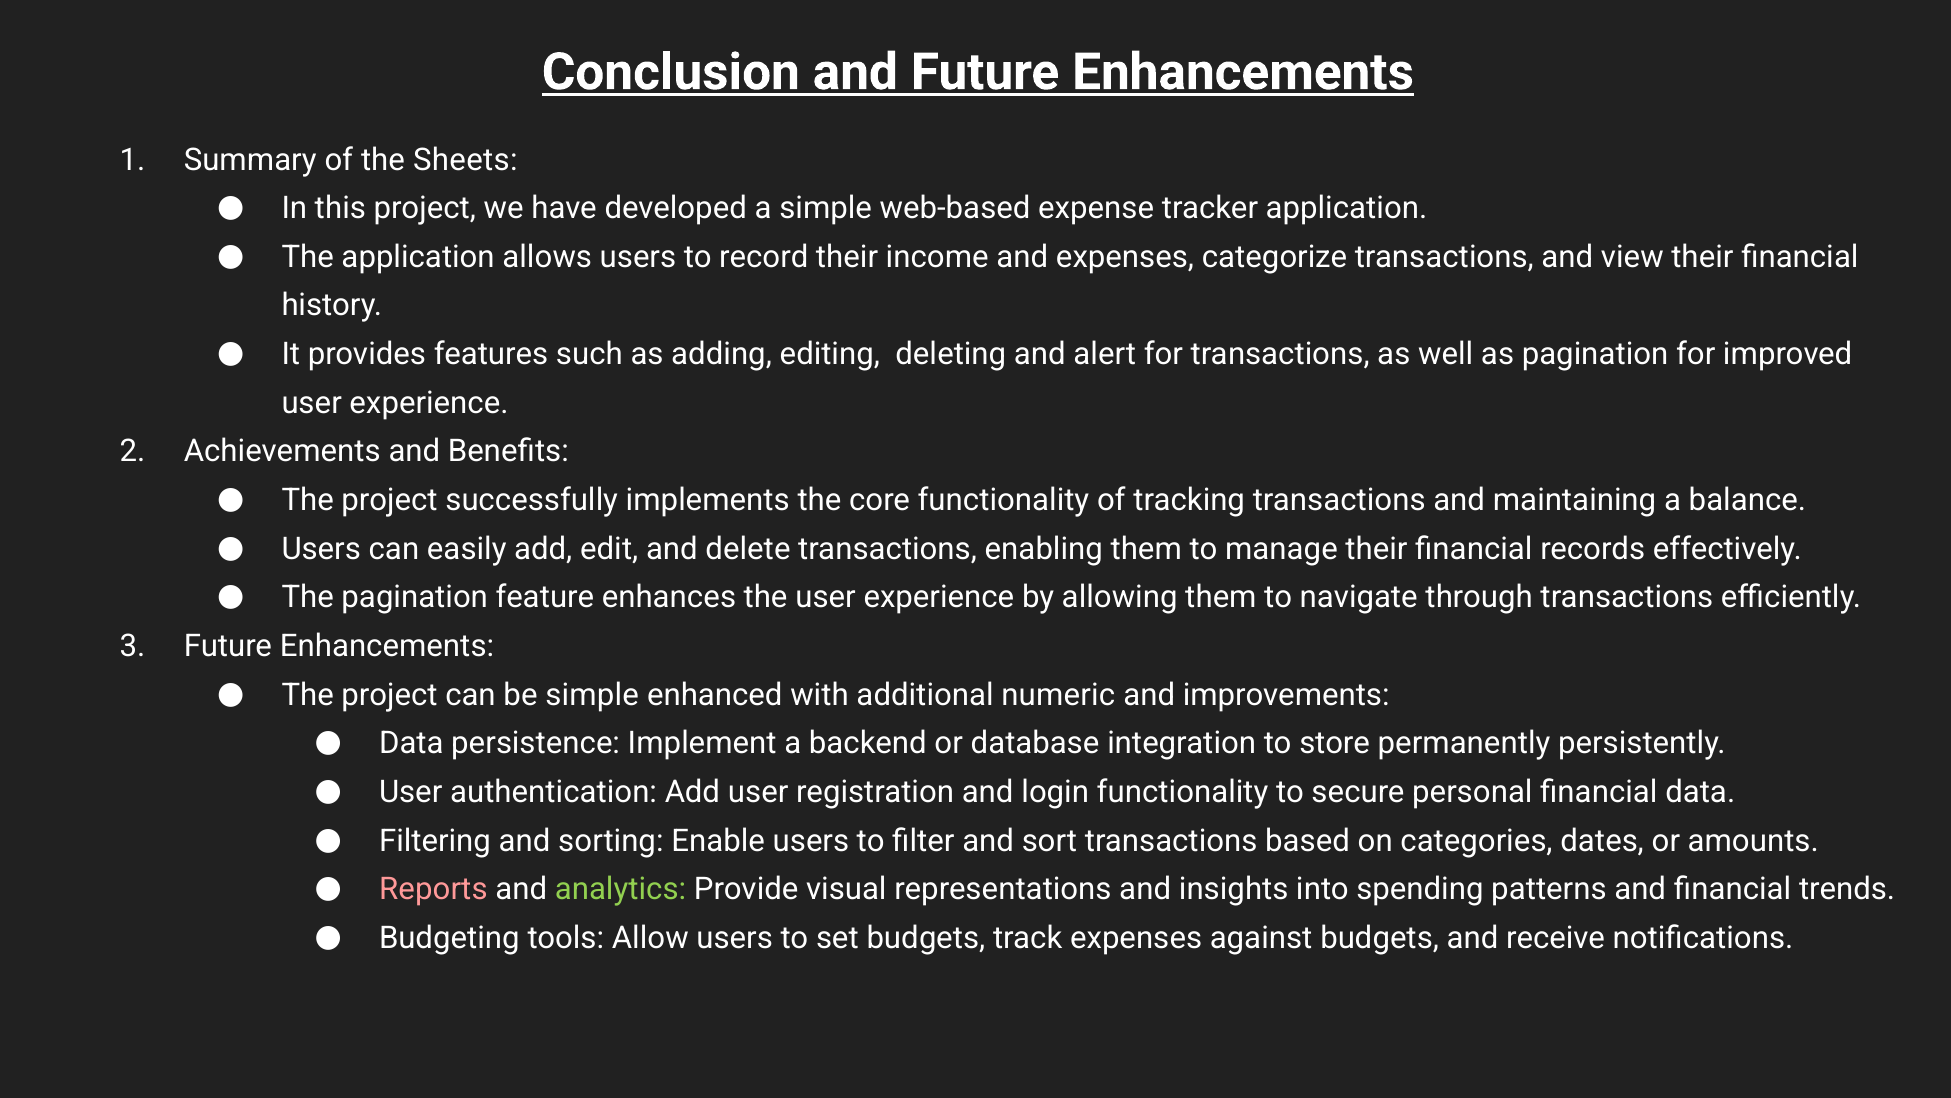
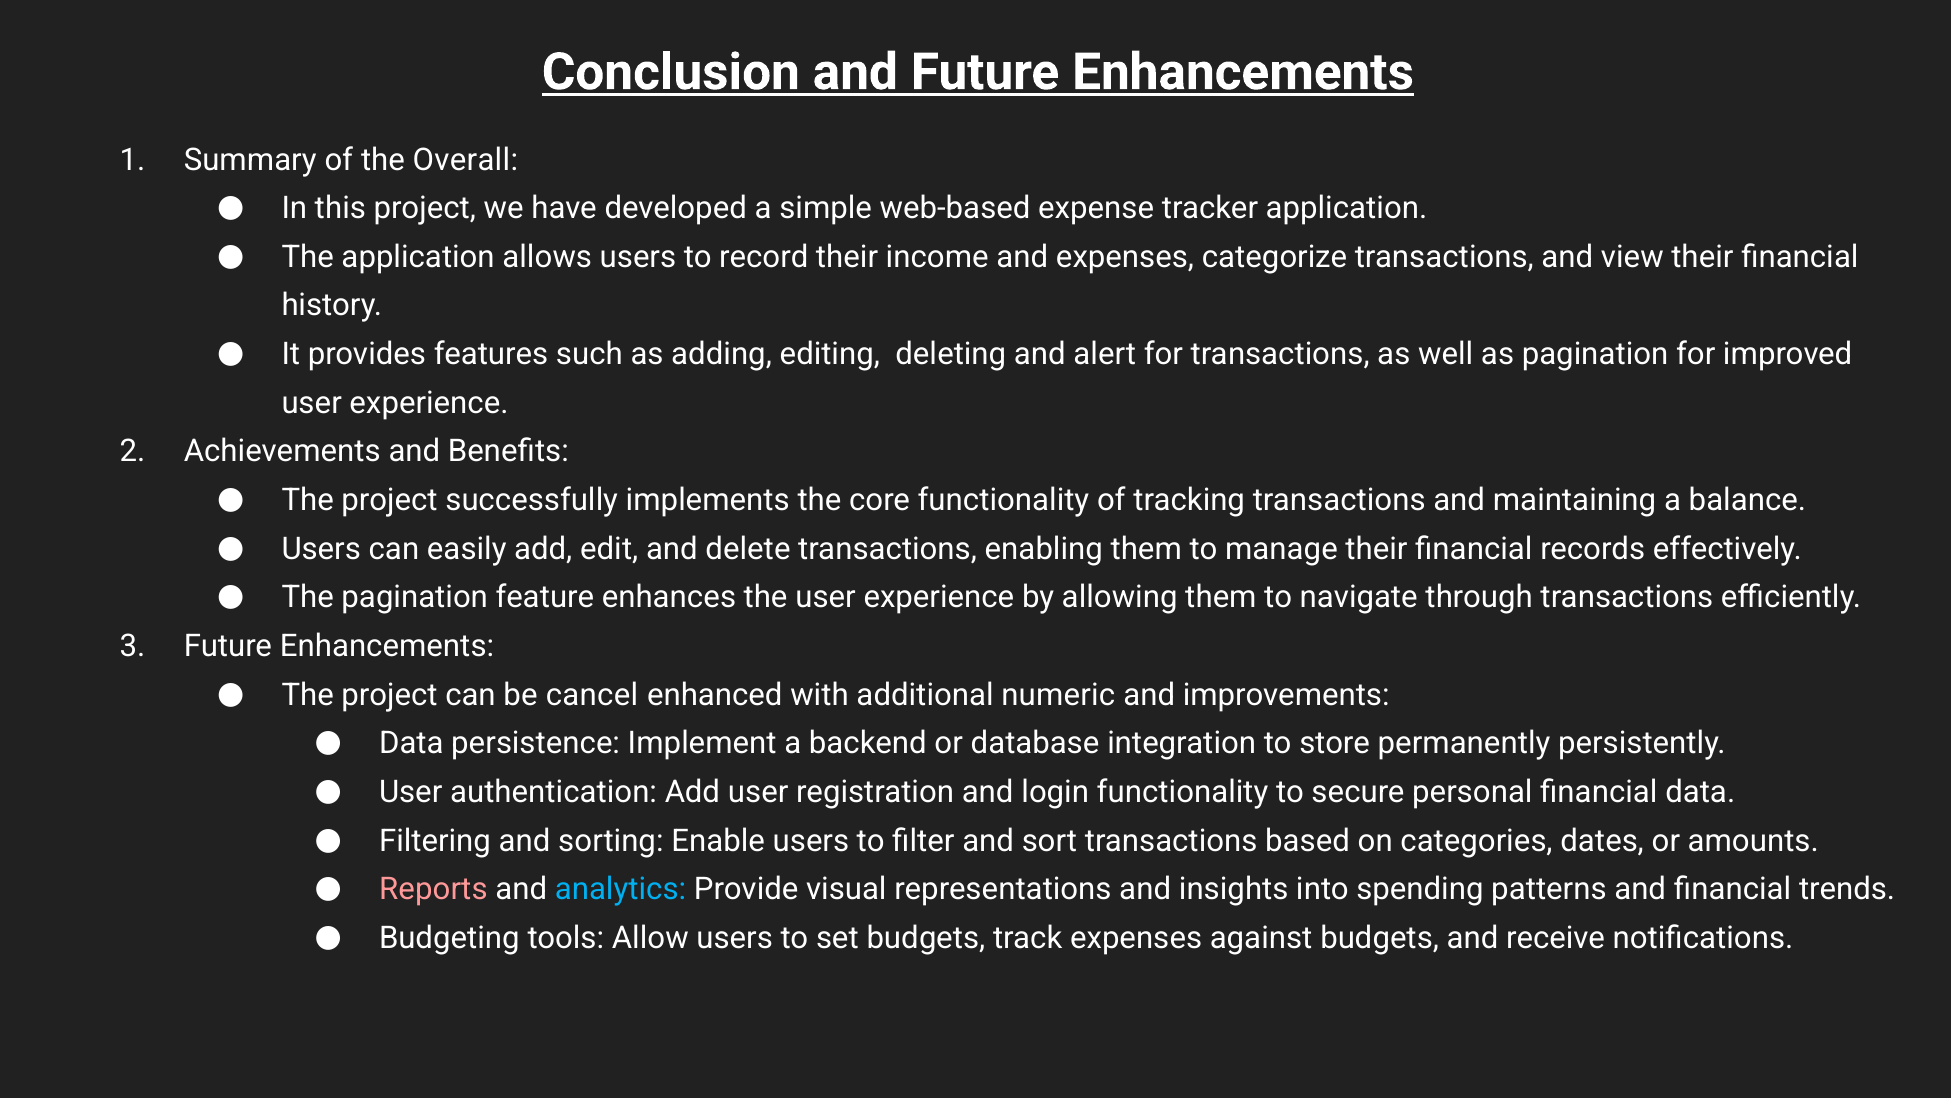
Sheets: Sheets -> Overall (465, 160)
be simple: simple -> cancel (592, 695)
analytics colour: light green -> light blue (621, 889)
